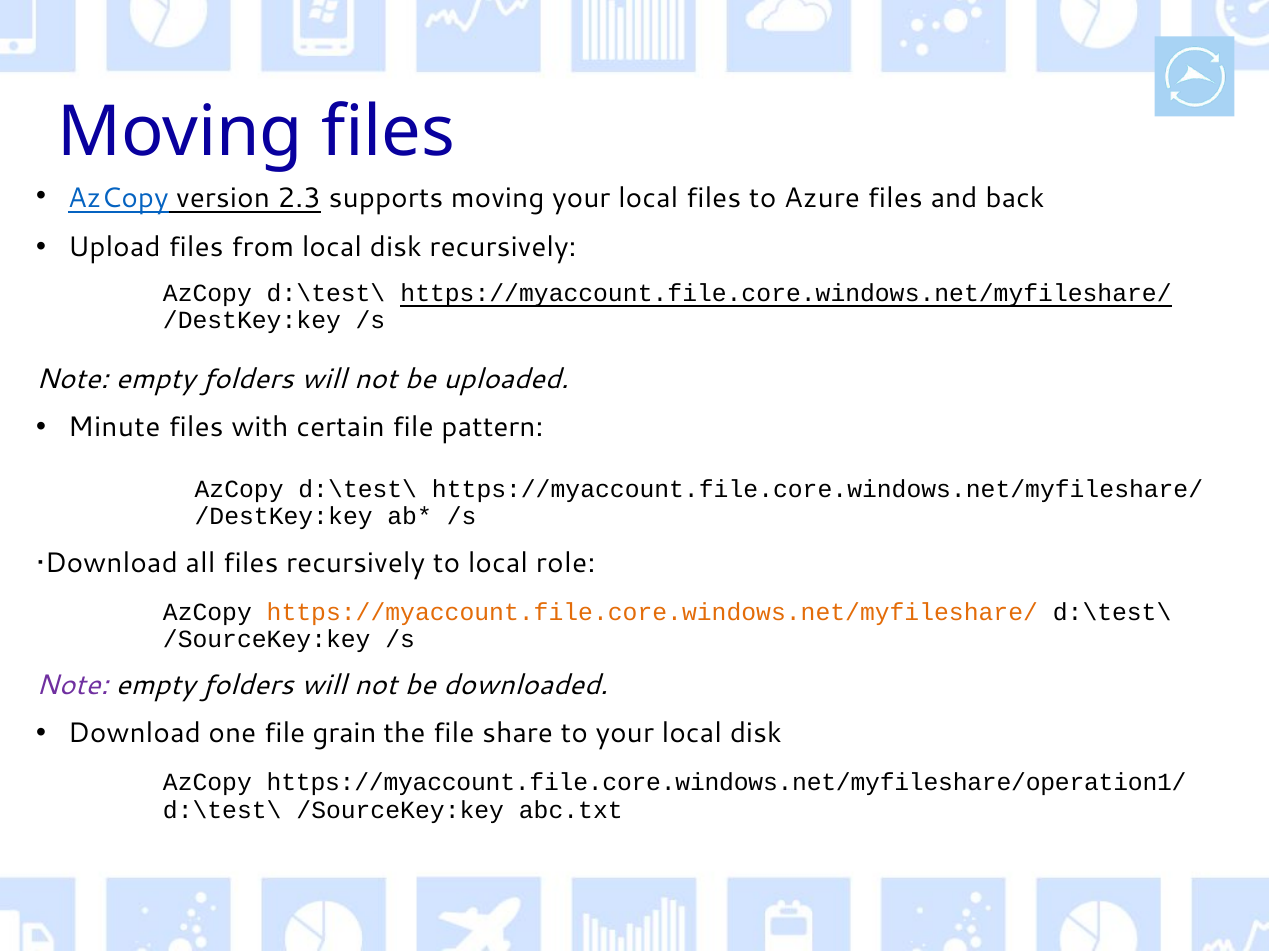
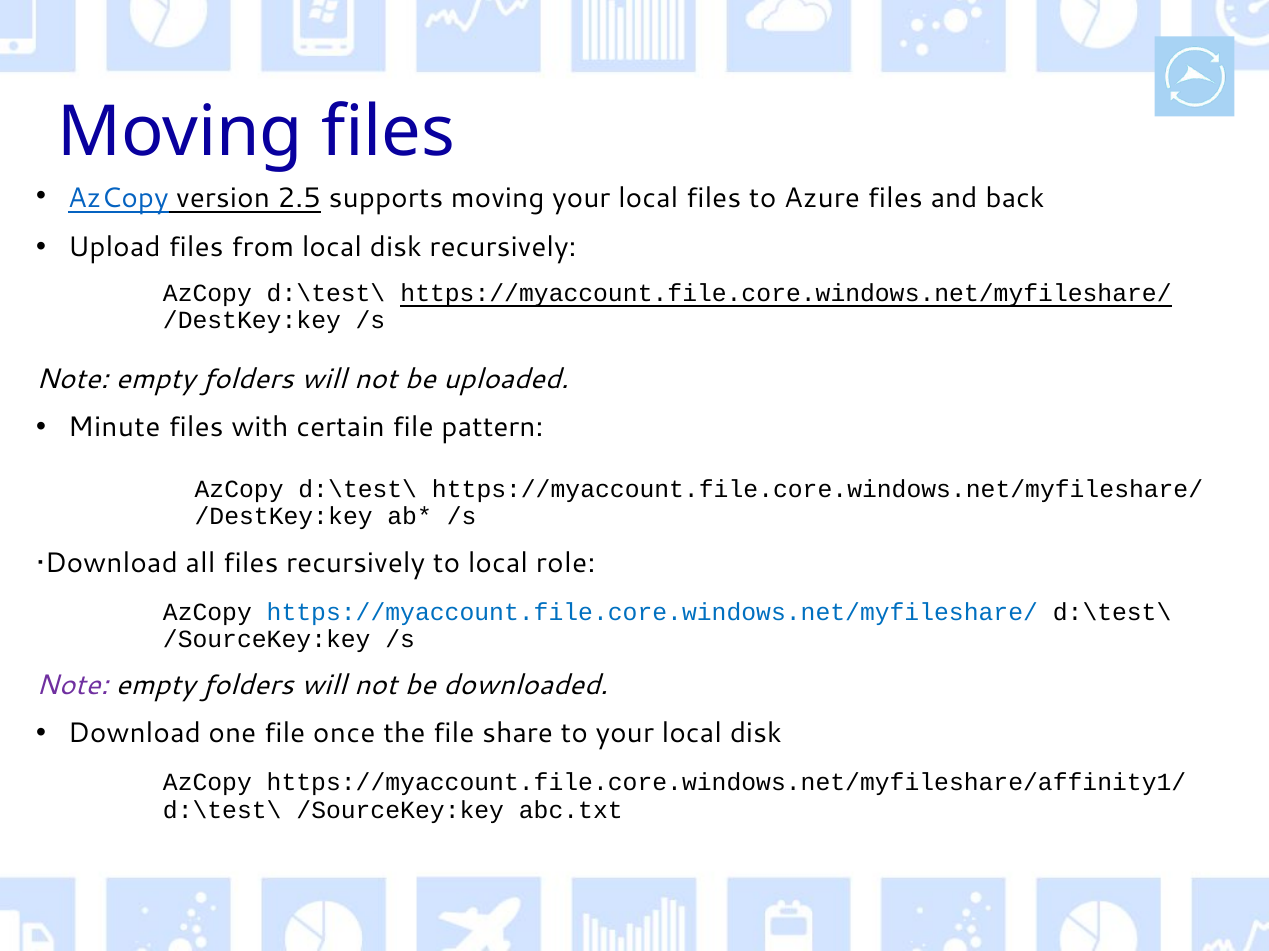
2.3: 2.3 -> 2.5 (299, 198)
https://myaccount.file.core.windows.net/myfileshare/ colour: orange -> blue (652, 613)
grain: grain -> once (344, 734)
https://myaccount.file.core.windows.net/myfileshare/operation1/: https://myaccount.file.core.windows.net/myfileshare/operation1/ -> https://myaccount.file.core.windows.net/myfileshare/affinity1/ (727, 783)
